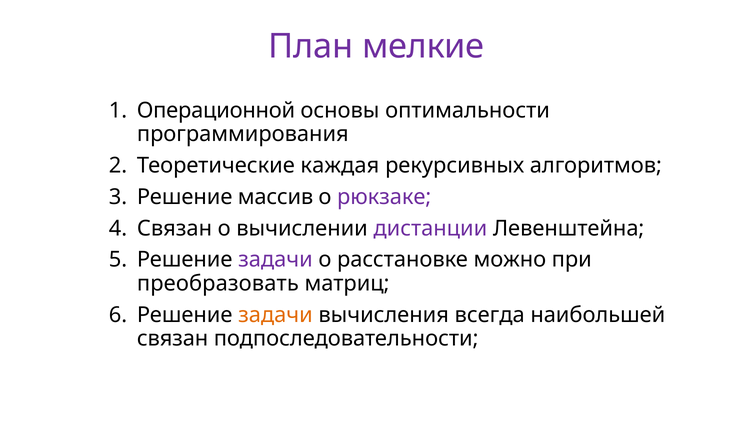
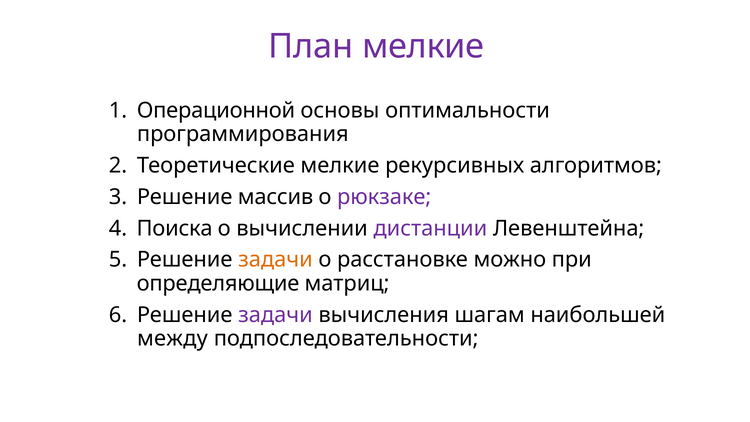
Теоретические каждая: каждая -> мелкие (340, 165)
Связан: Связан -> Поиска (175, 228)
задачи colour: purple -> orange (275, 260)
преобразовать: преобразовать -> определяющие (218, 283)
задачи colour: orange -> purple (275, 315)
всегда: всегда -> шагам (490, 315)
связан: связан -> между (172, 338)
